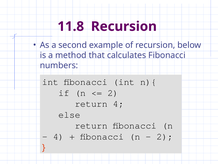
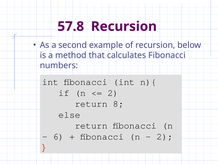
11.8: 11.8 -> 57.8 (71, 26)
return 4: 4 -> 8 (118, 103)
4: 4 -> 6 (58, 136)
